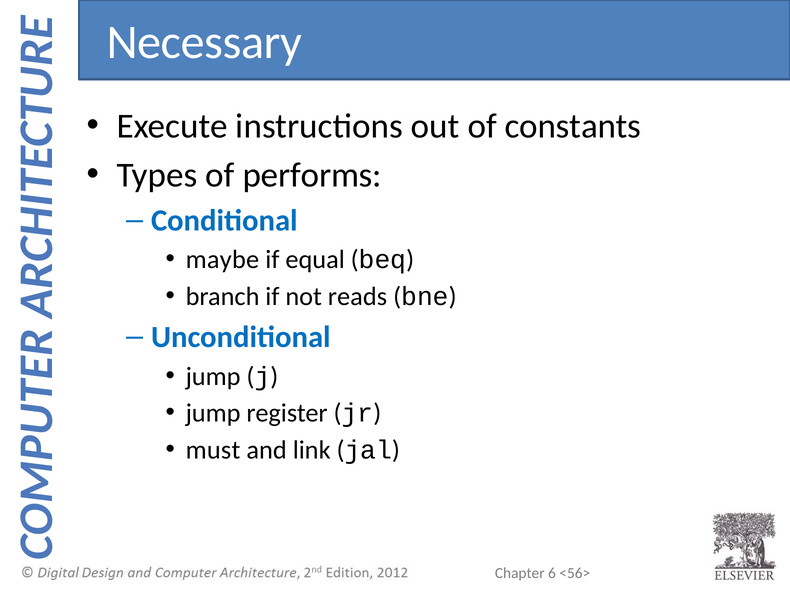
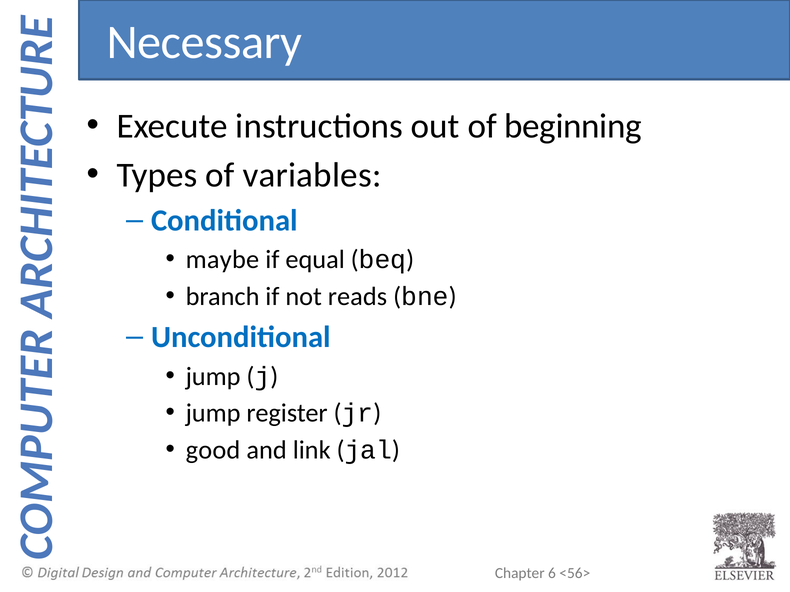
constants: constants -> beginning (573, 126)
performs: performs -> variables (312, 175)
must: must -> good (213, 450)
